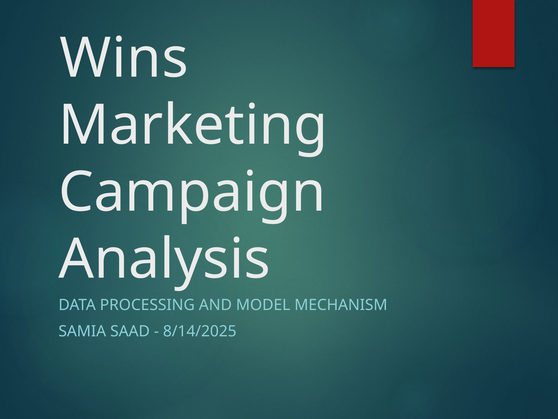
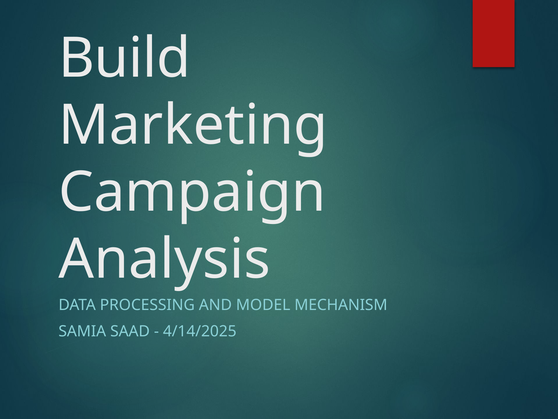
Wins: Wins -> Build (125, 58)
8/14/2025: 8/14/2025 -> 4/14/2025 (200, 331)
